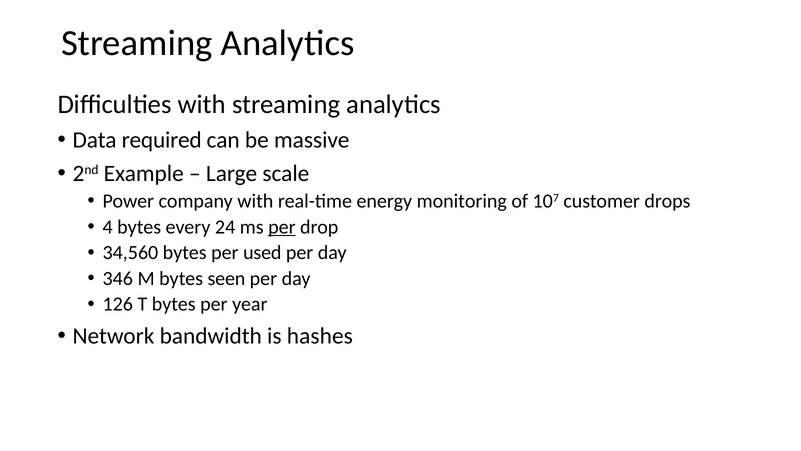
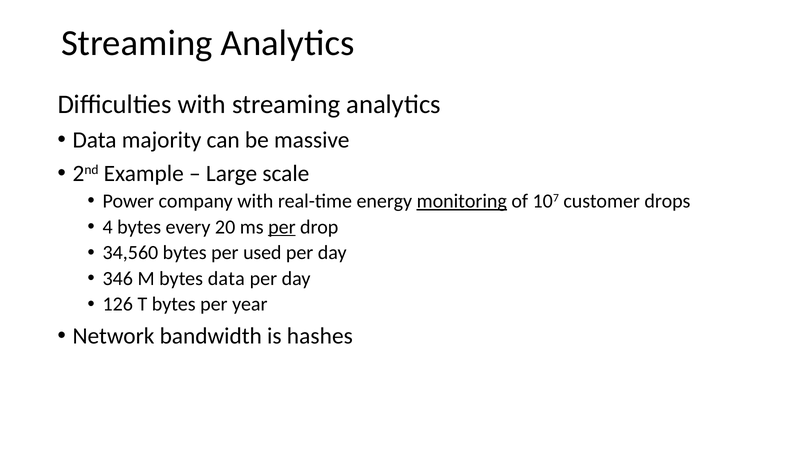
required: required -> majority (162, 140)
monitoring underline: none -> present (462, 201)
24: 24 -> 20 (225, 227)
bytes seen: seen -> data (226, 278)
